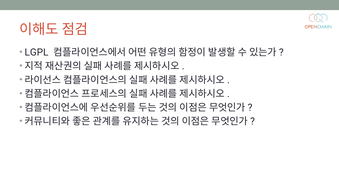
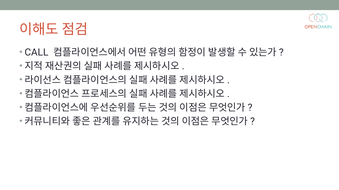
LGPL: LGPL -> CALL (37, 53)
